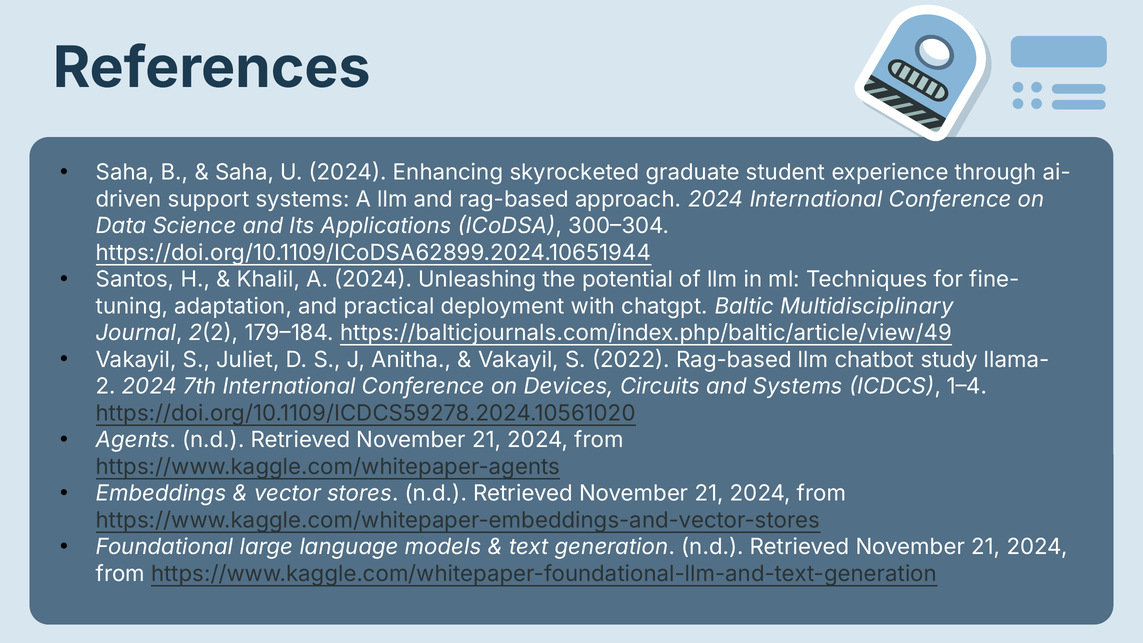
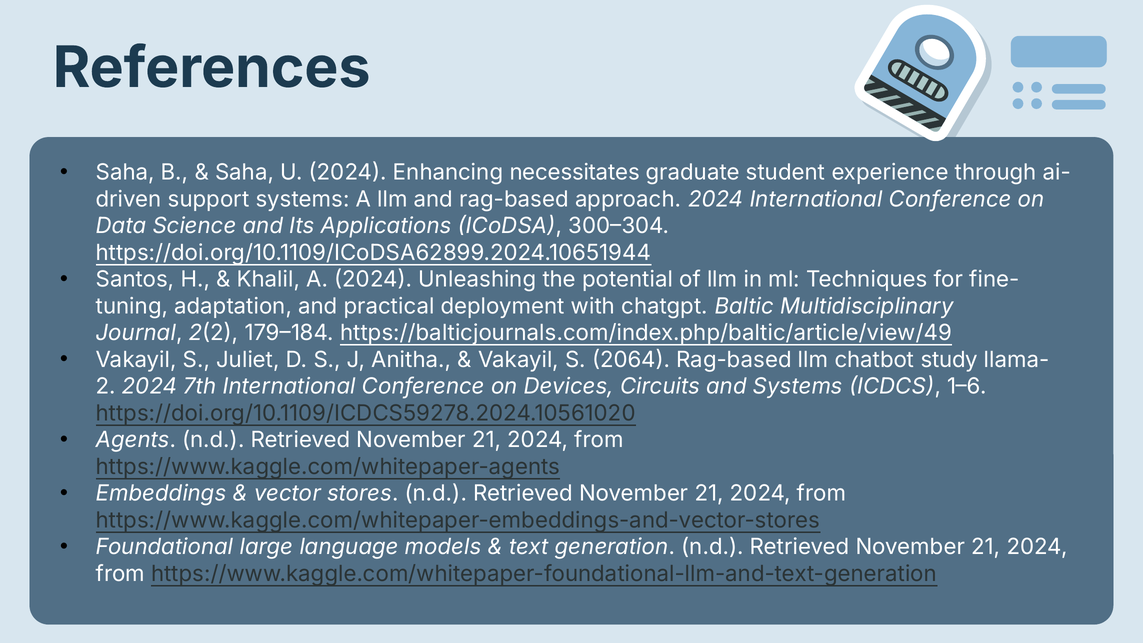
skyrocketed: skyrocketed -> necessitates (575, 173)
2022: 2022 -> 2064 (631, 360)
1–4: 1–4 -> 1–6 (967, 386)
